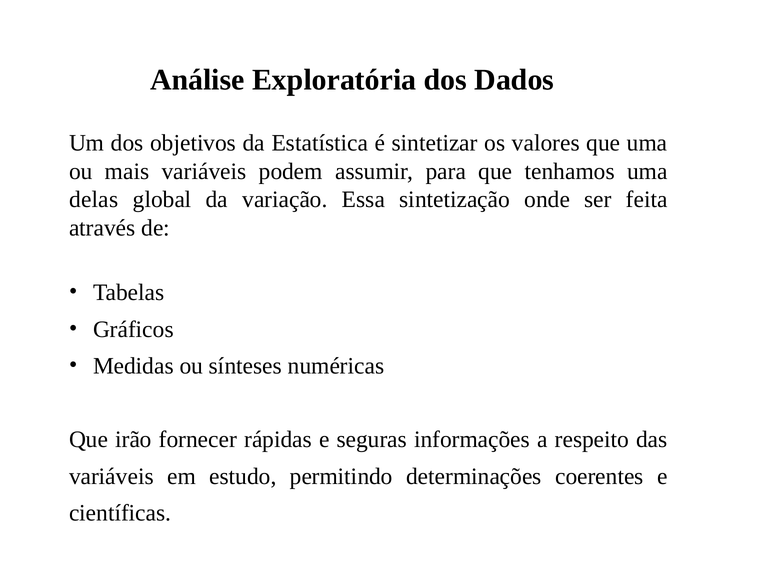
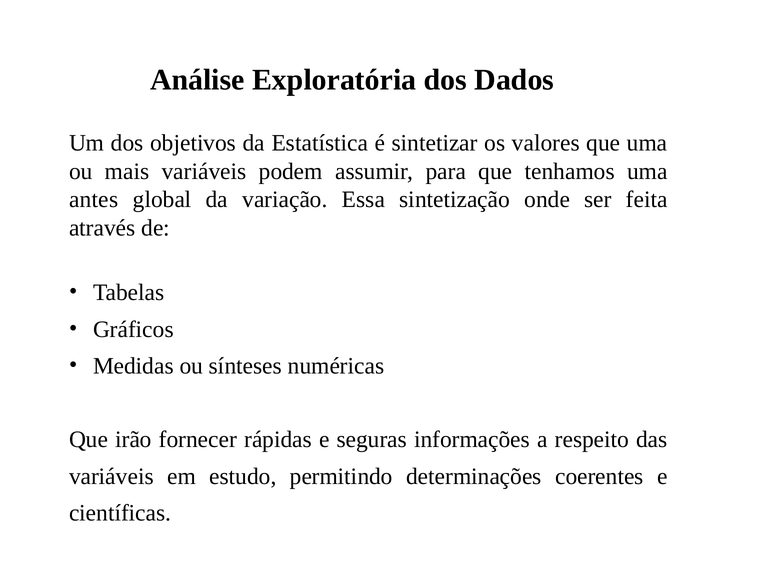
delas: delas -> antes (94, 199)
